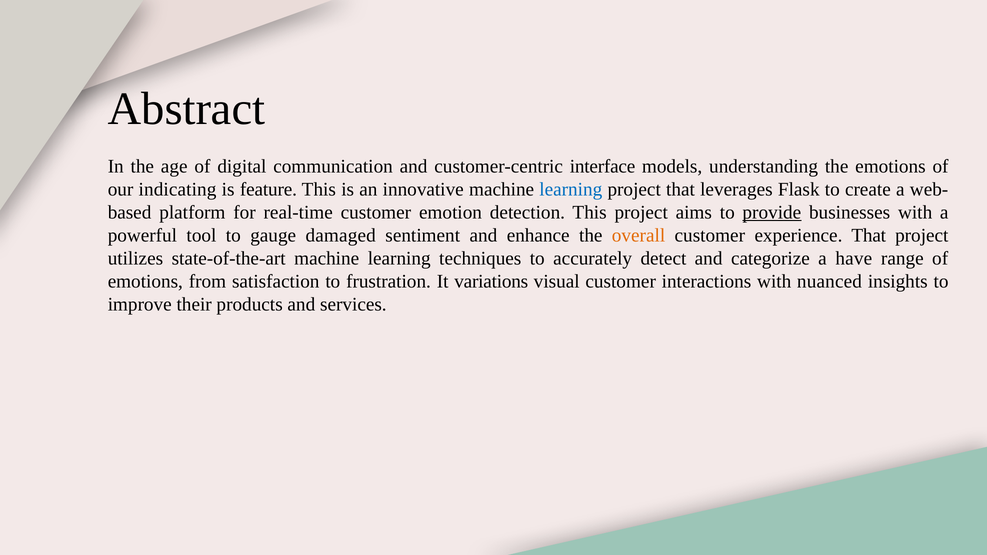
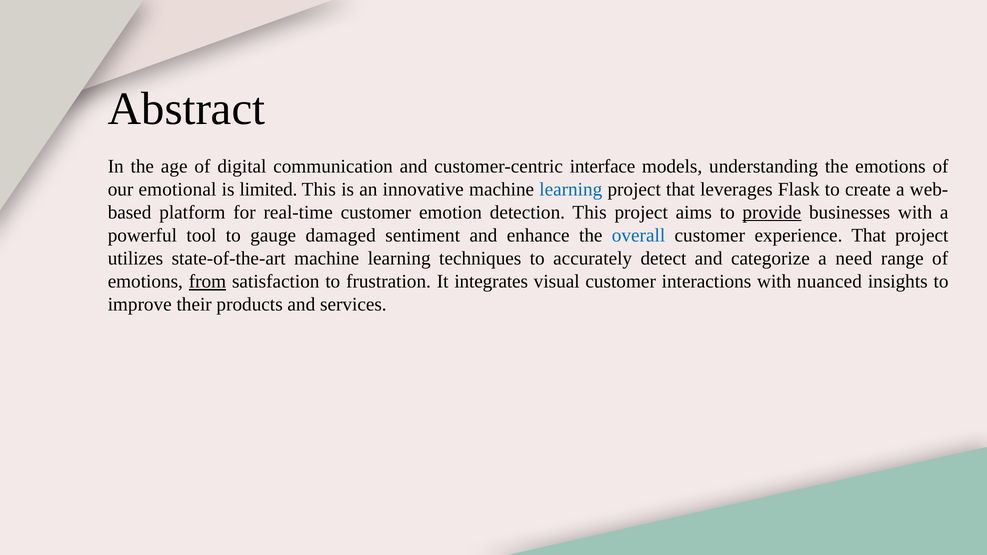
indicating: indicating -> emotional (177, 189)
feature: feature -> limited (268, 189)
overall colour: orange -> blue (639, 236)
have: have -> need (854, 259)
from underline: none -> present (207, 282)
variations: variations -> integrates (491, 282)
